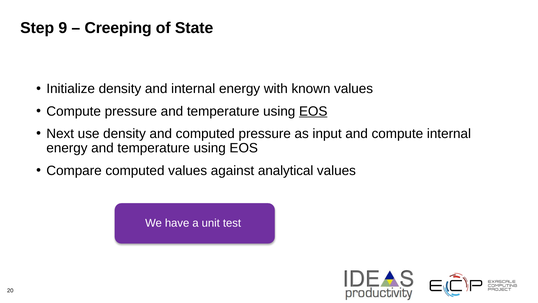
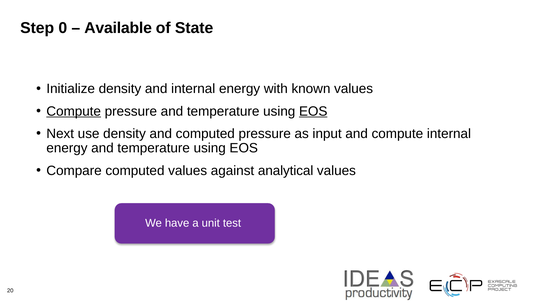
9: 9 -> 0 (63, 28)
Creeping: Creeping -> Available (118, 28)
Compute underline: none -> present (74, 111)
